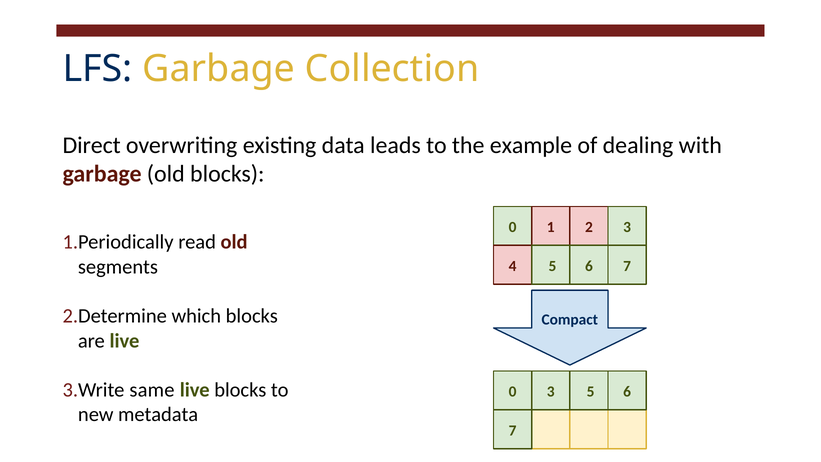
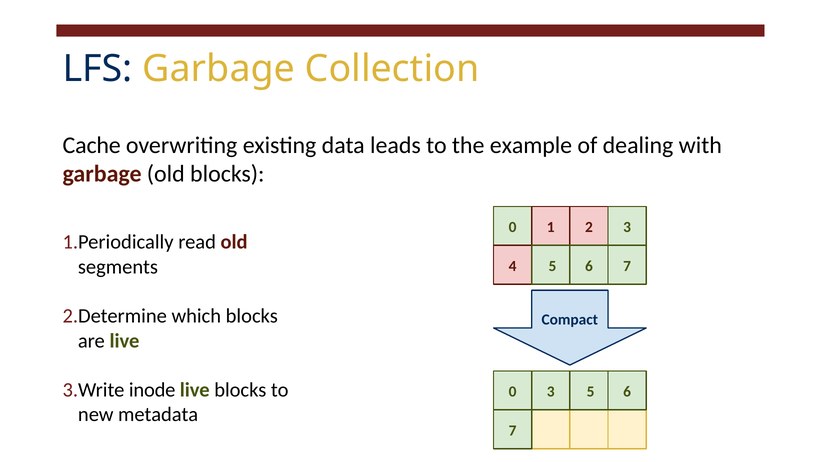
Direct: Direct -> Cache (92, 145)
same: same -> inode (152, 390)
